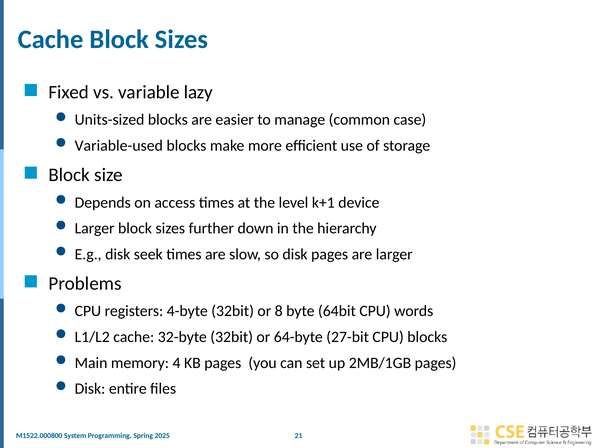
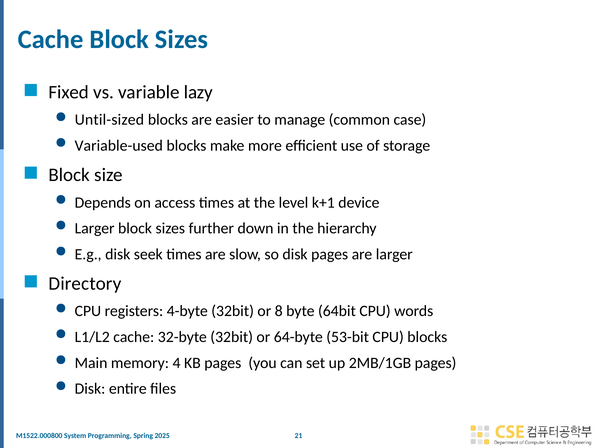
Units-sized: Units-sized -> Until-sized (109, 120)
Problems: Problems -> Directory (85, 283)
27-bit: 27-bit -> 53-bit (348, 337)
